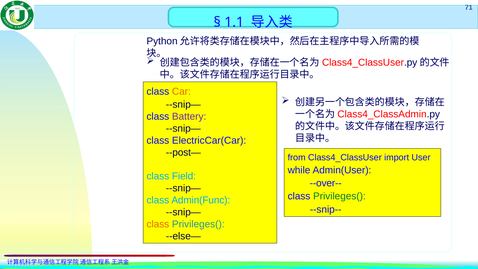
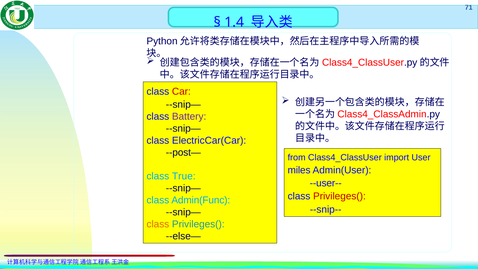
1.1: 1.1 -> 1.4 (234, 22)
Car colour: orange -> red (181, 91)
while: while -> miles (299, 170)
Field: Field -> True (184, 176)
--over--: --over-- -> --user-- (326, 183)
Privileges( colour: green -> red (339, 196)
